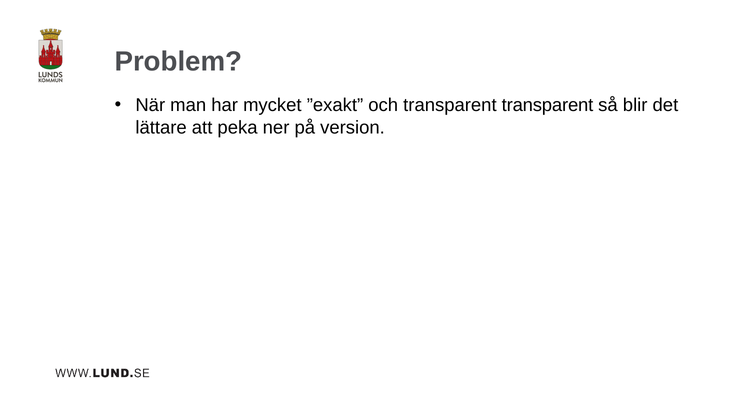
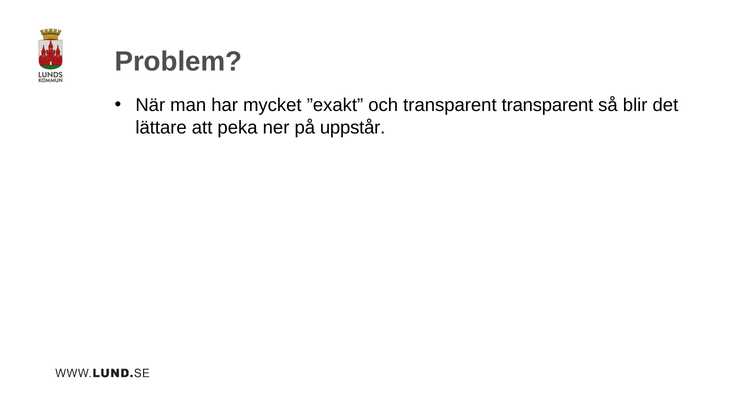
version: version -> uppstår (353, 127)
